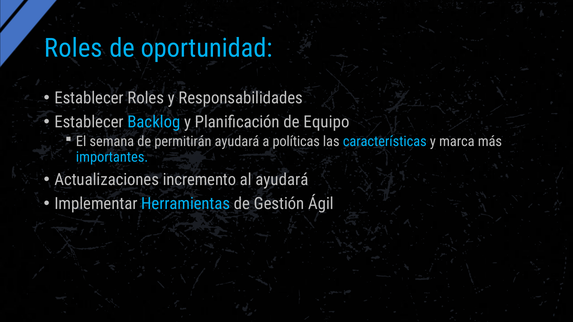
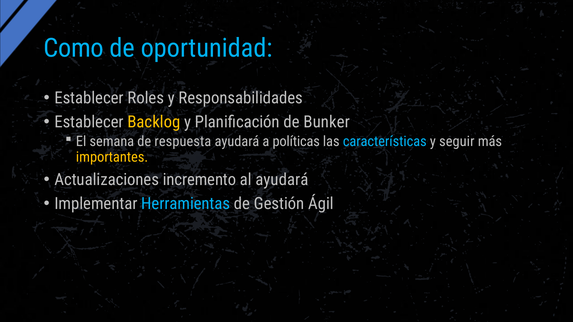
Roles: Roles -> Como (74, 48)
Backlog colour: light blue -> yellow (154, 122)
Equipo: Equipo -> Bunker (327, 122)
permitirán: permitirán -> respuesta (183, 142)
marca: marca -> seguir (457, 142)
importantes colour: light blue -> yellow (112, 157)
